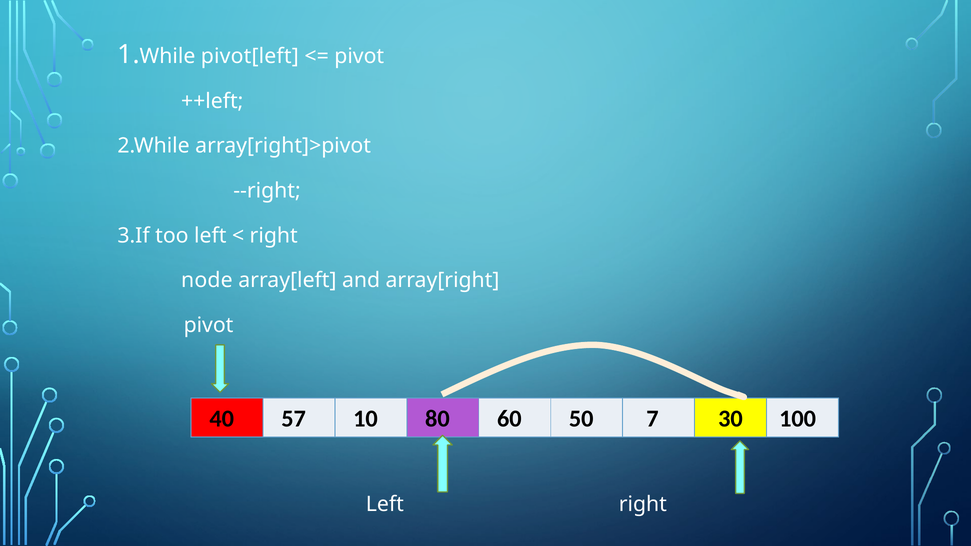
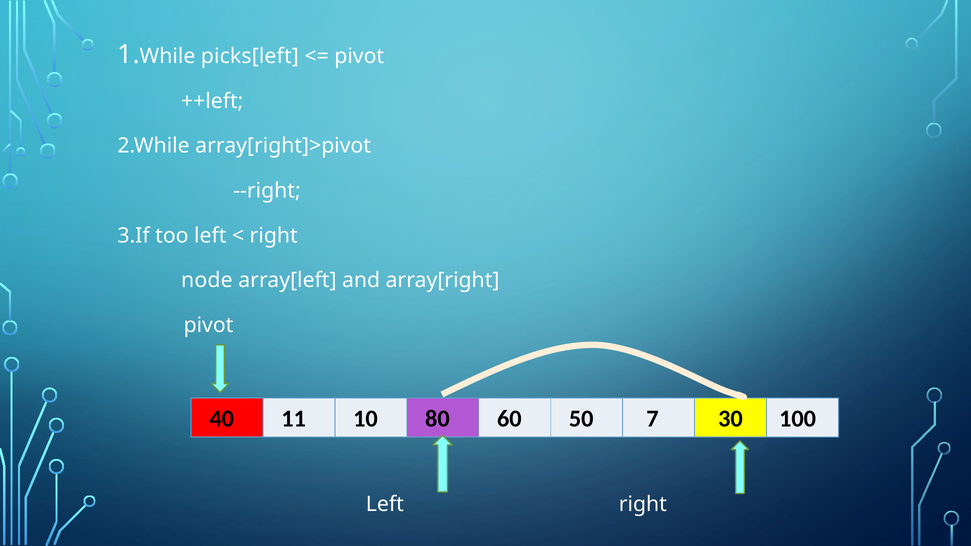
pivot[left: pivot[left -> picks[left (250, 56)
57: 57 -> 11 (294, 419)
